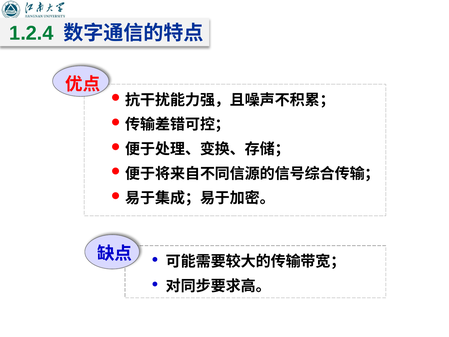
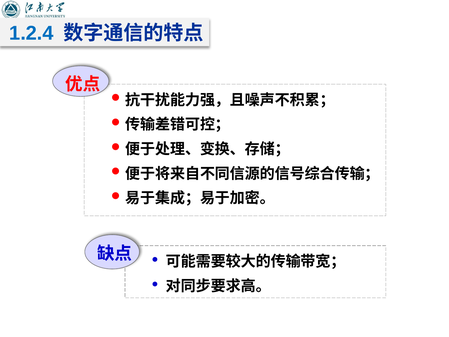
1.2.4 colour: green -> blue (31, 33)
